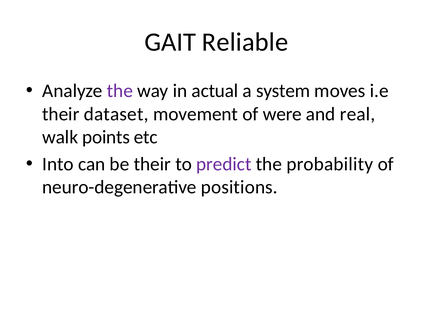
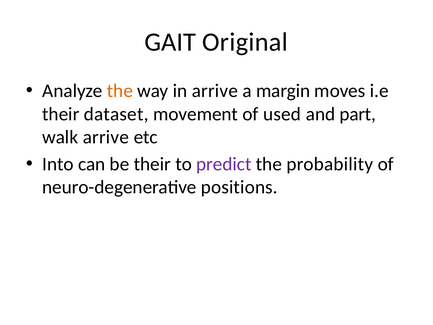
Reliable: Reliable -> Original (245, 42)
the colour: purple -> orange (120, 91)
in actual: actual -> arrive (215, 91)
system: system -> margin (283, 91)
were: were -> used (282, 114)
real: real -> part (358, 114)
walk points: points -> arrive (106, 137)
